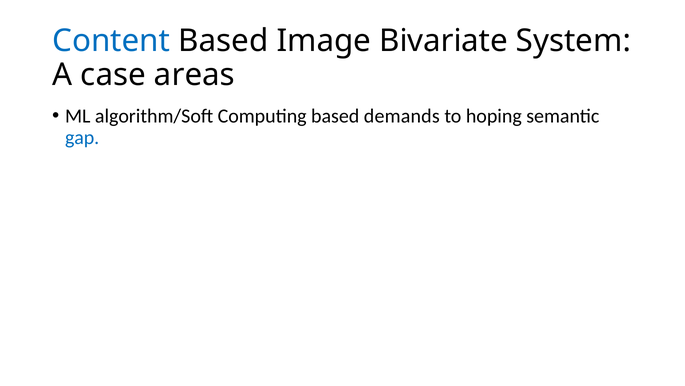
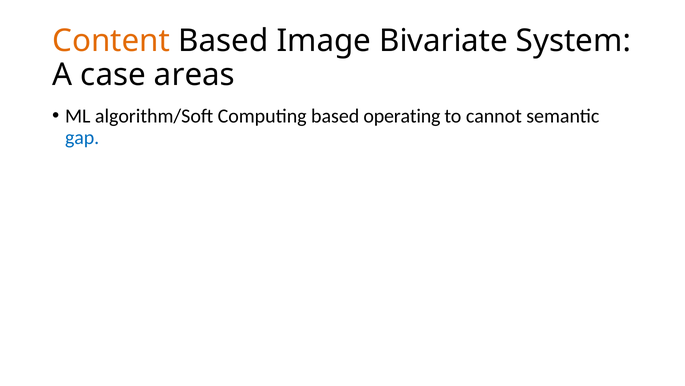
Content colour: blue -> orange (111, 41)
demands: demands -> operating (402, 116)
hoping: hoping -> cannot (494, 116)
